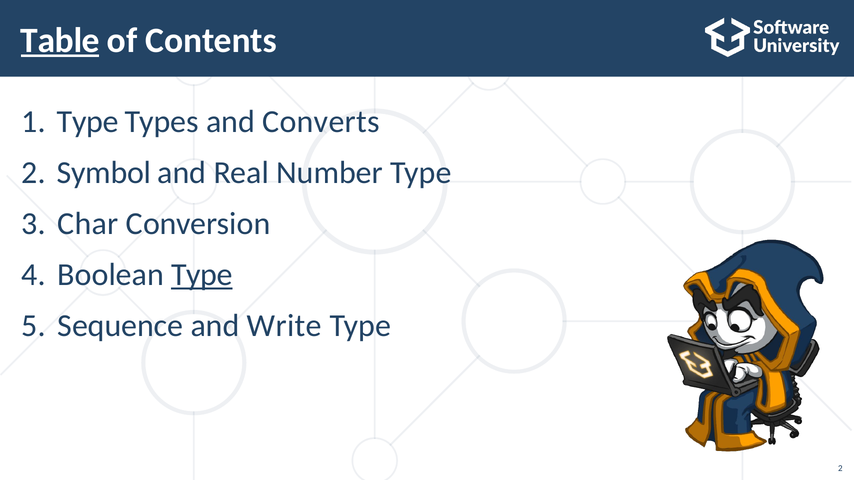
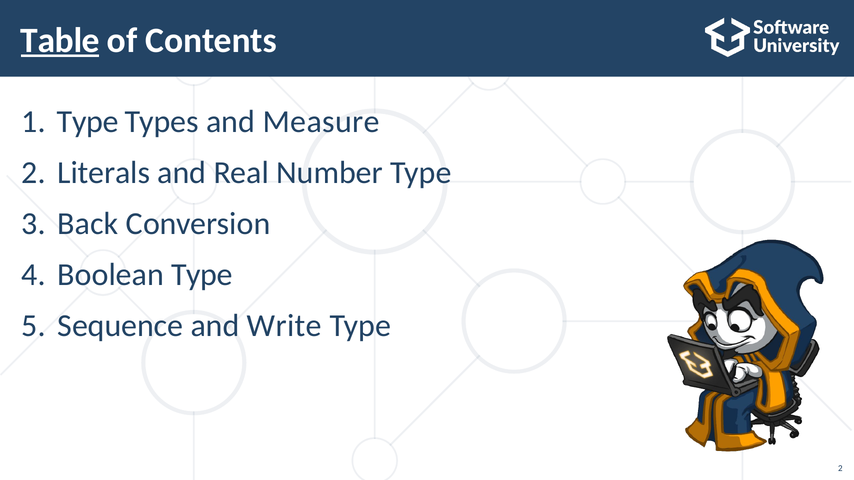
Converts: Converts -> Measure (321, 122)
Symbol: Symbol -> Literals (104, 173)
Char: Char -> Back (88, 224)
Type underline: present -> none (202, 275)
